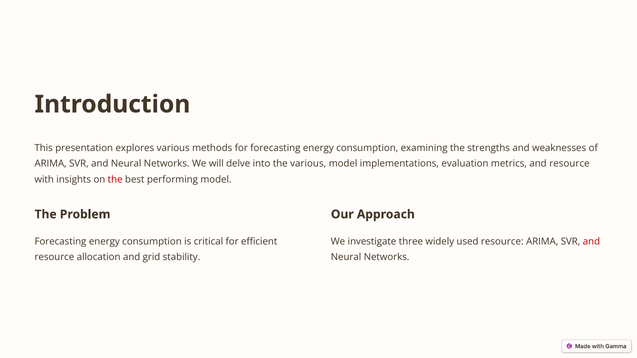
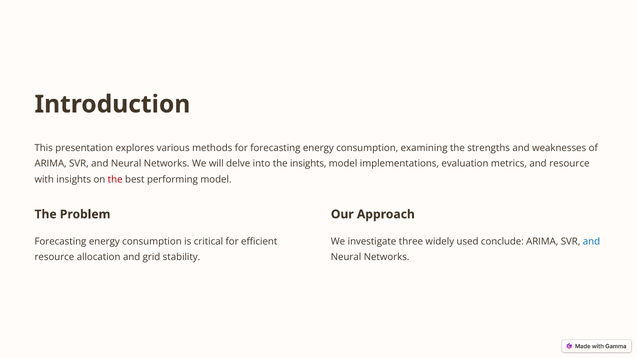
the various: various -> insights (308, 164)
used resource: resource -> conclude (502, 242)
and colour: red -> blue (591, 242)
